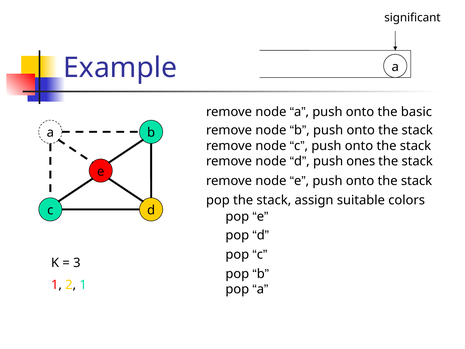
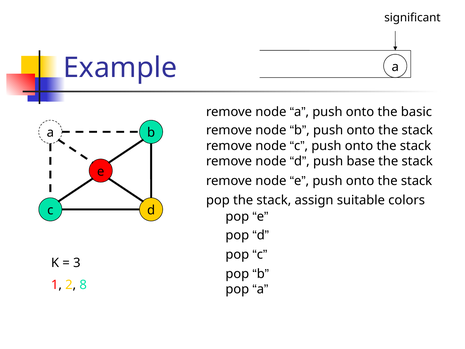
ones: ones -> base (361, 161)
2 1: 1 -> 8 (83, 285)
